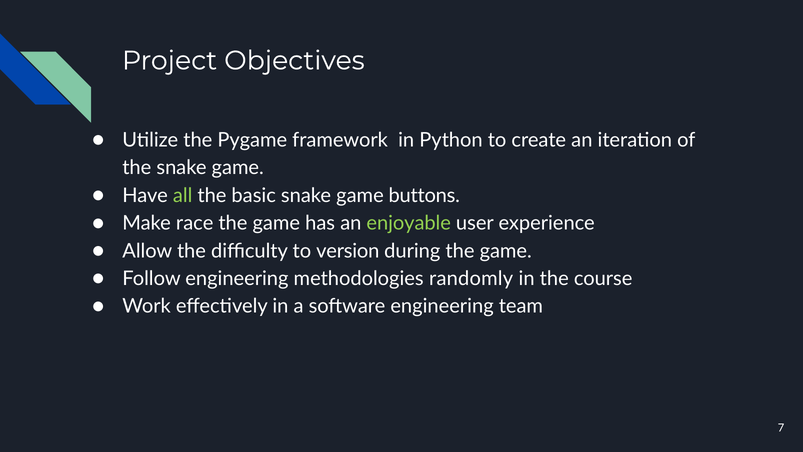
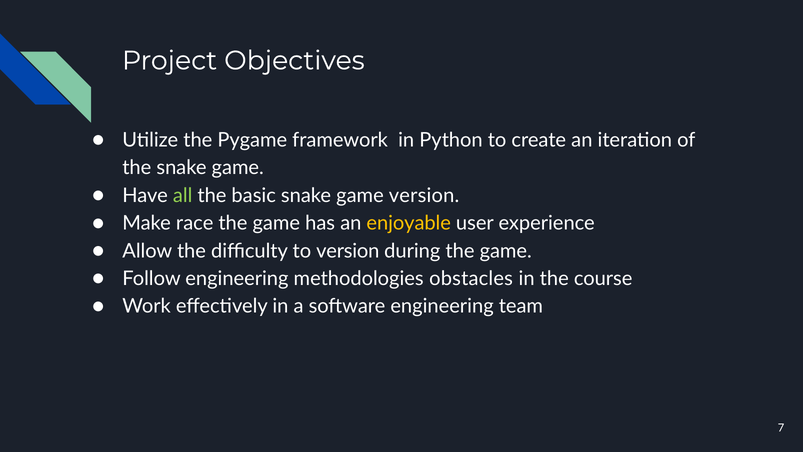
game buttons: buttons -> version (424, 195)
enjoyable colour: light green -> yellow (409, 223)
randomly: randomly -> obstacles (471, 278)
